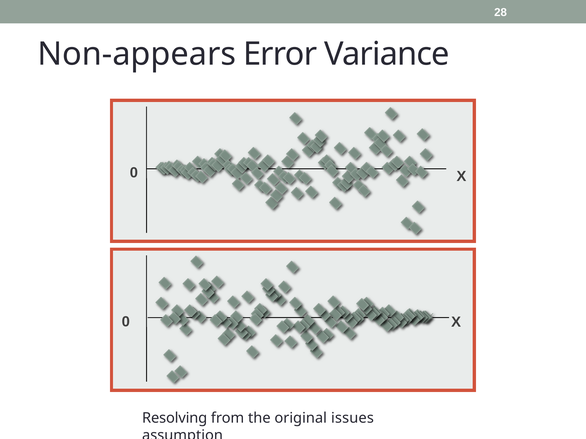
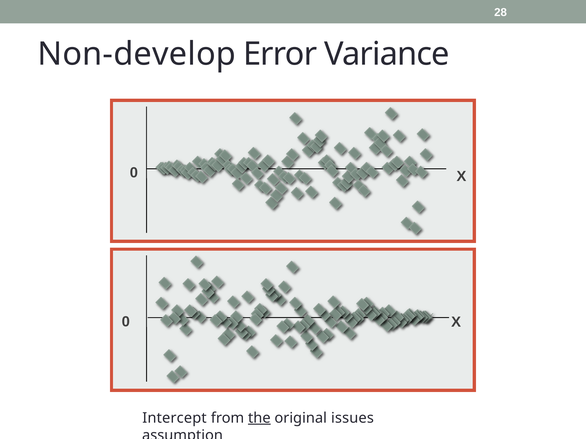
Non-appears: Non-appears -> Non-develop (137, 54)
Resolving: Resolving -> Intercept (175, 418)
the underline: none -> present (259, 418)
